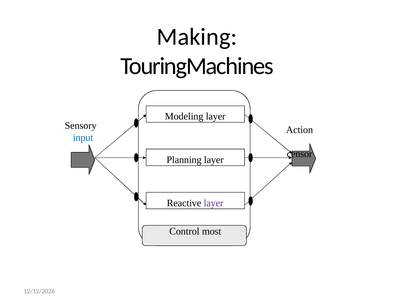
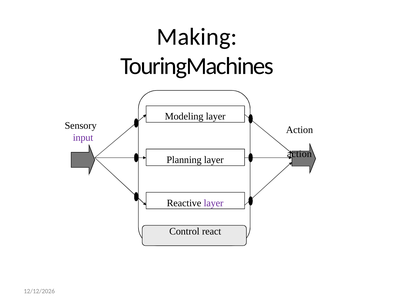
input colour: blue -> purple (83, 137)
censor: censor -> action (299, 154)
most: most -> react (212, 231)
